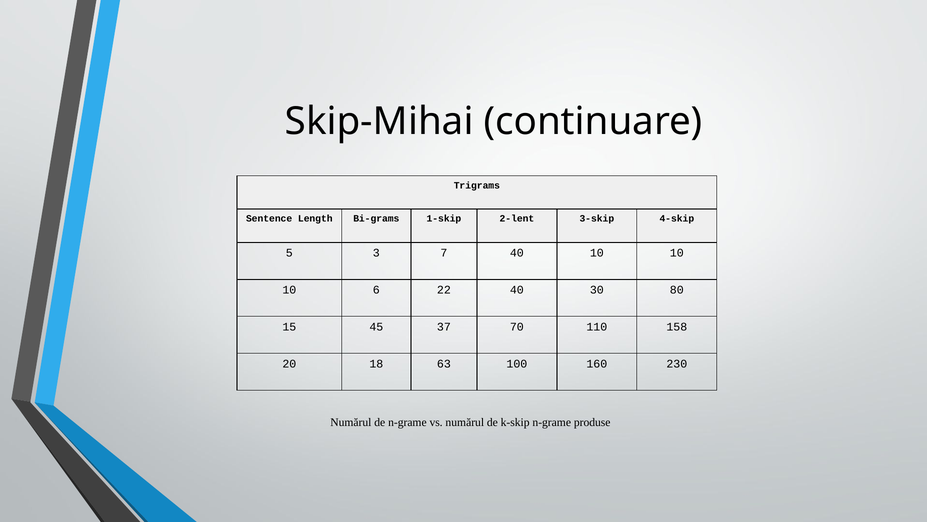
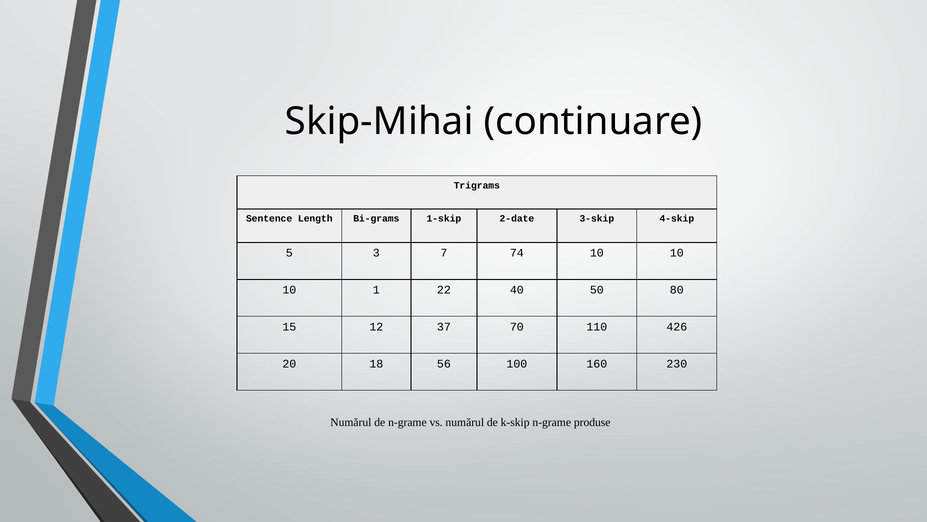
2-lent: 2-lent -> 2-date (517, 218)
7 40: 40 -> 74 (517, 253)
6: 6 -> 1 (376, 290)
30: 30 -> 50 (597, 290)
45: 45 -> 12 (376, 327)
158: 158 -> 426 (677, 327)
63: 63 -> 56 (444, 364)
